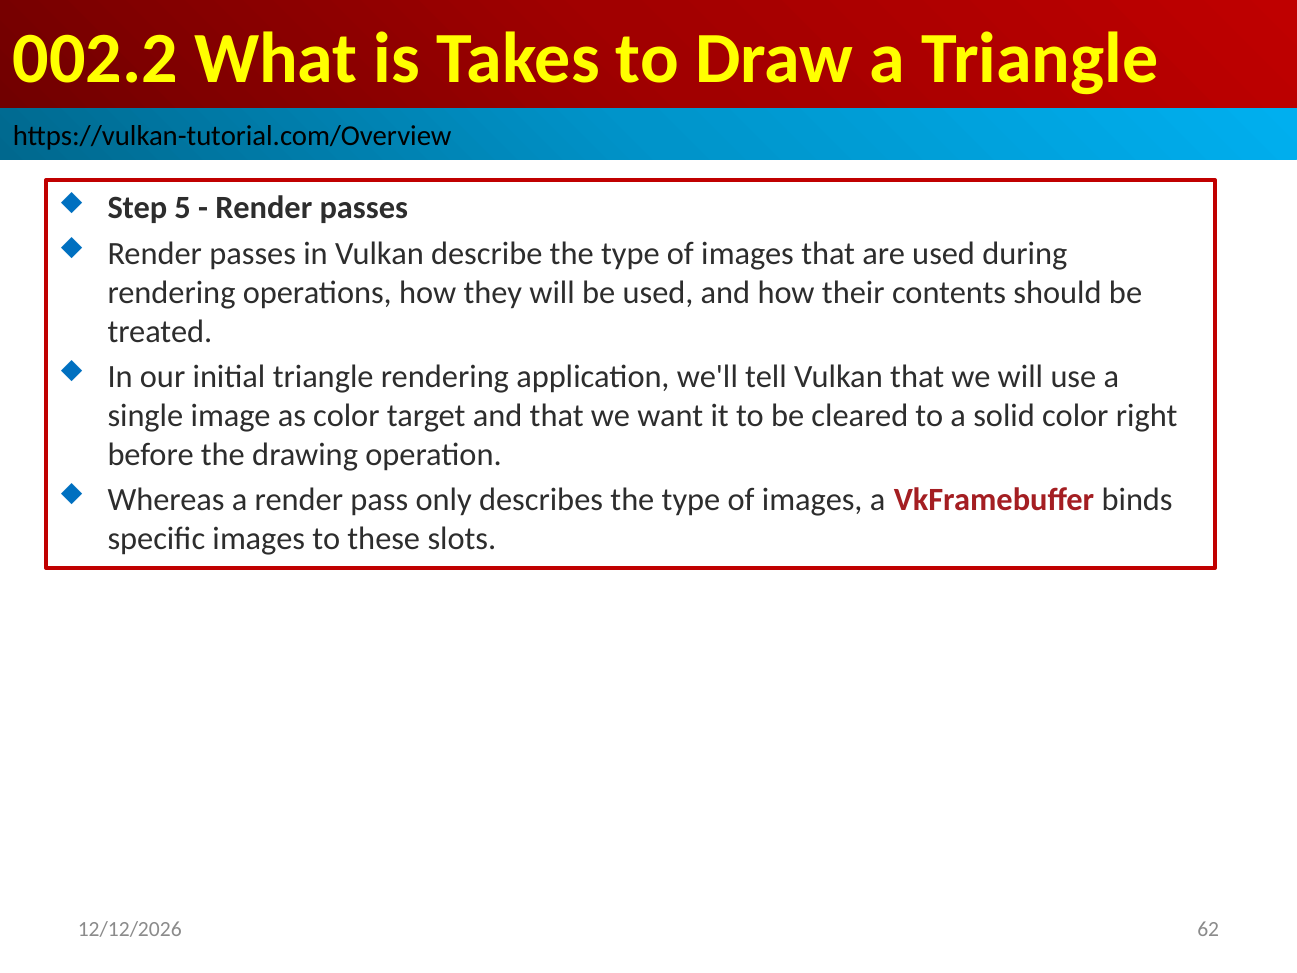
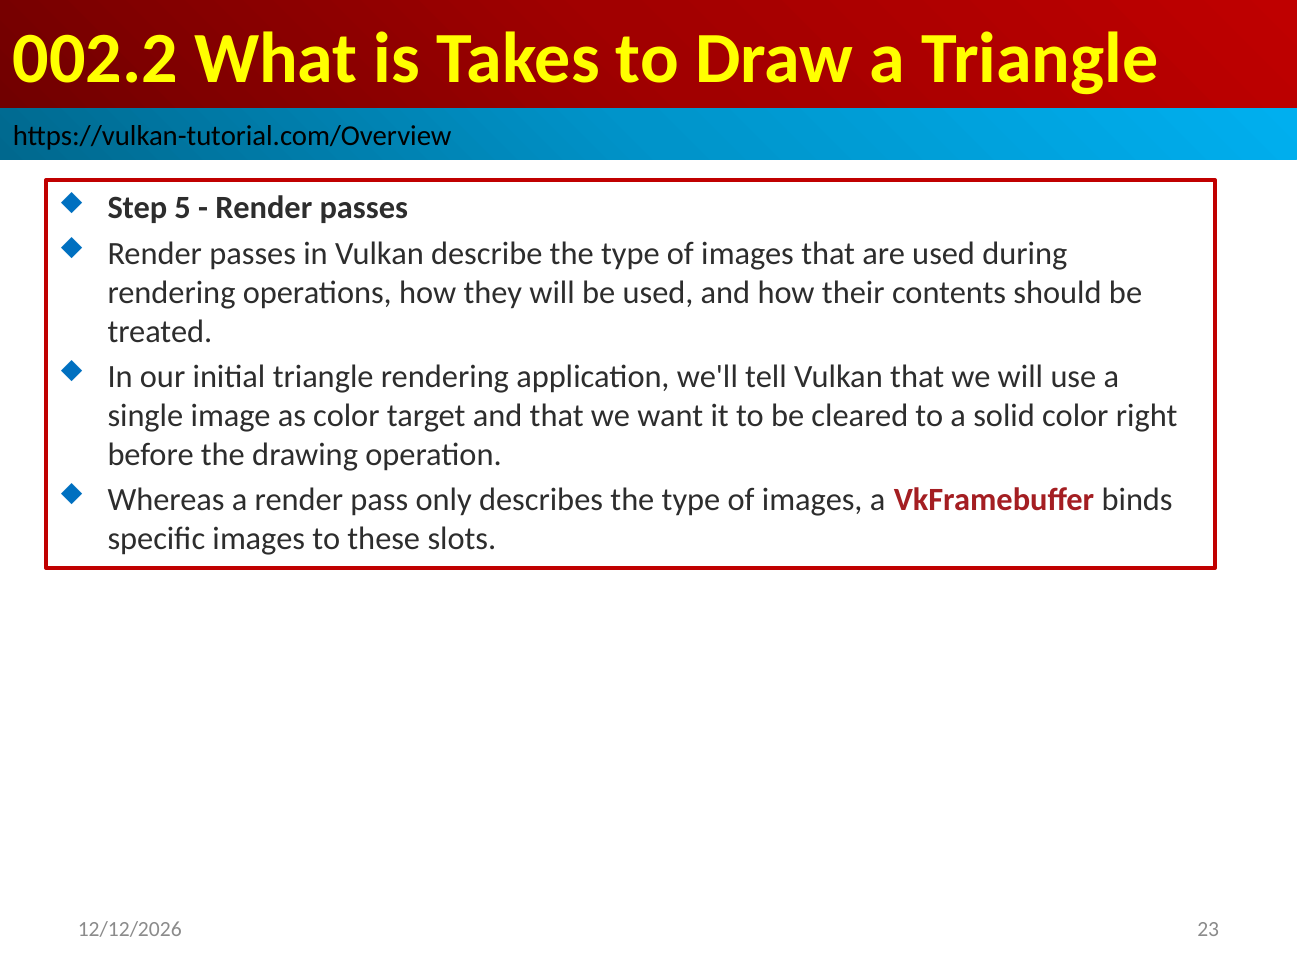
62: 62 -> 23 (1208, 929)
